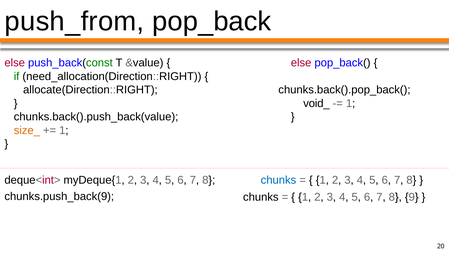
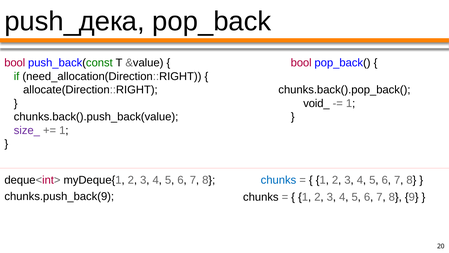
push_from: push_from -> push_дека (75, 21)
else: else -> bool (15, 63)
else: else -> bool (301, 63)
size_ colour: orange -> purple (27, 130)
